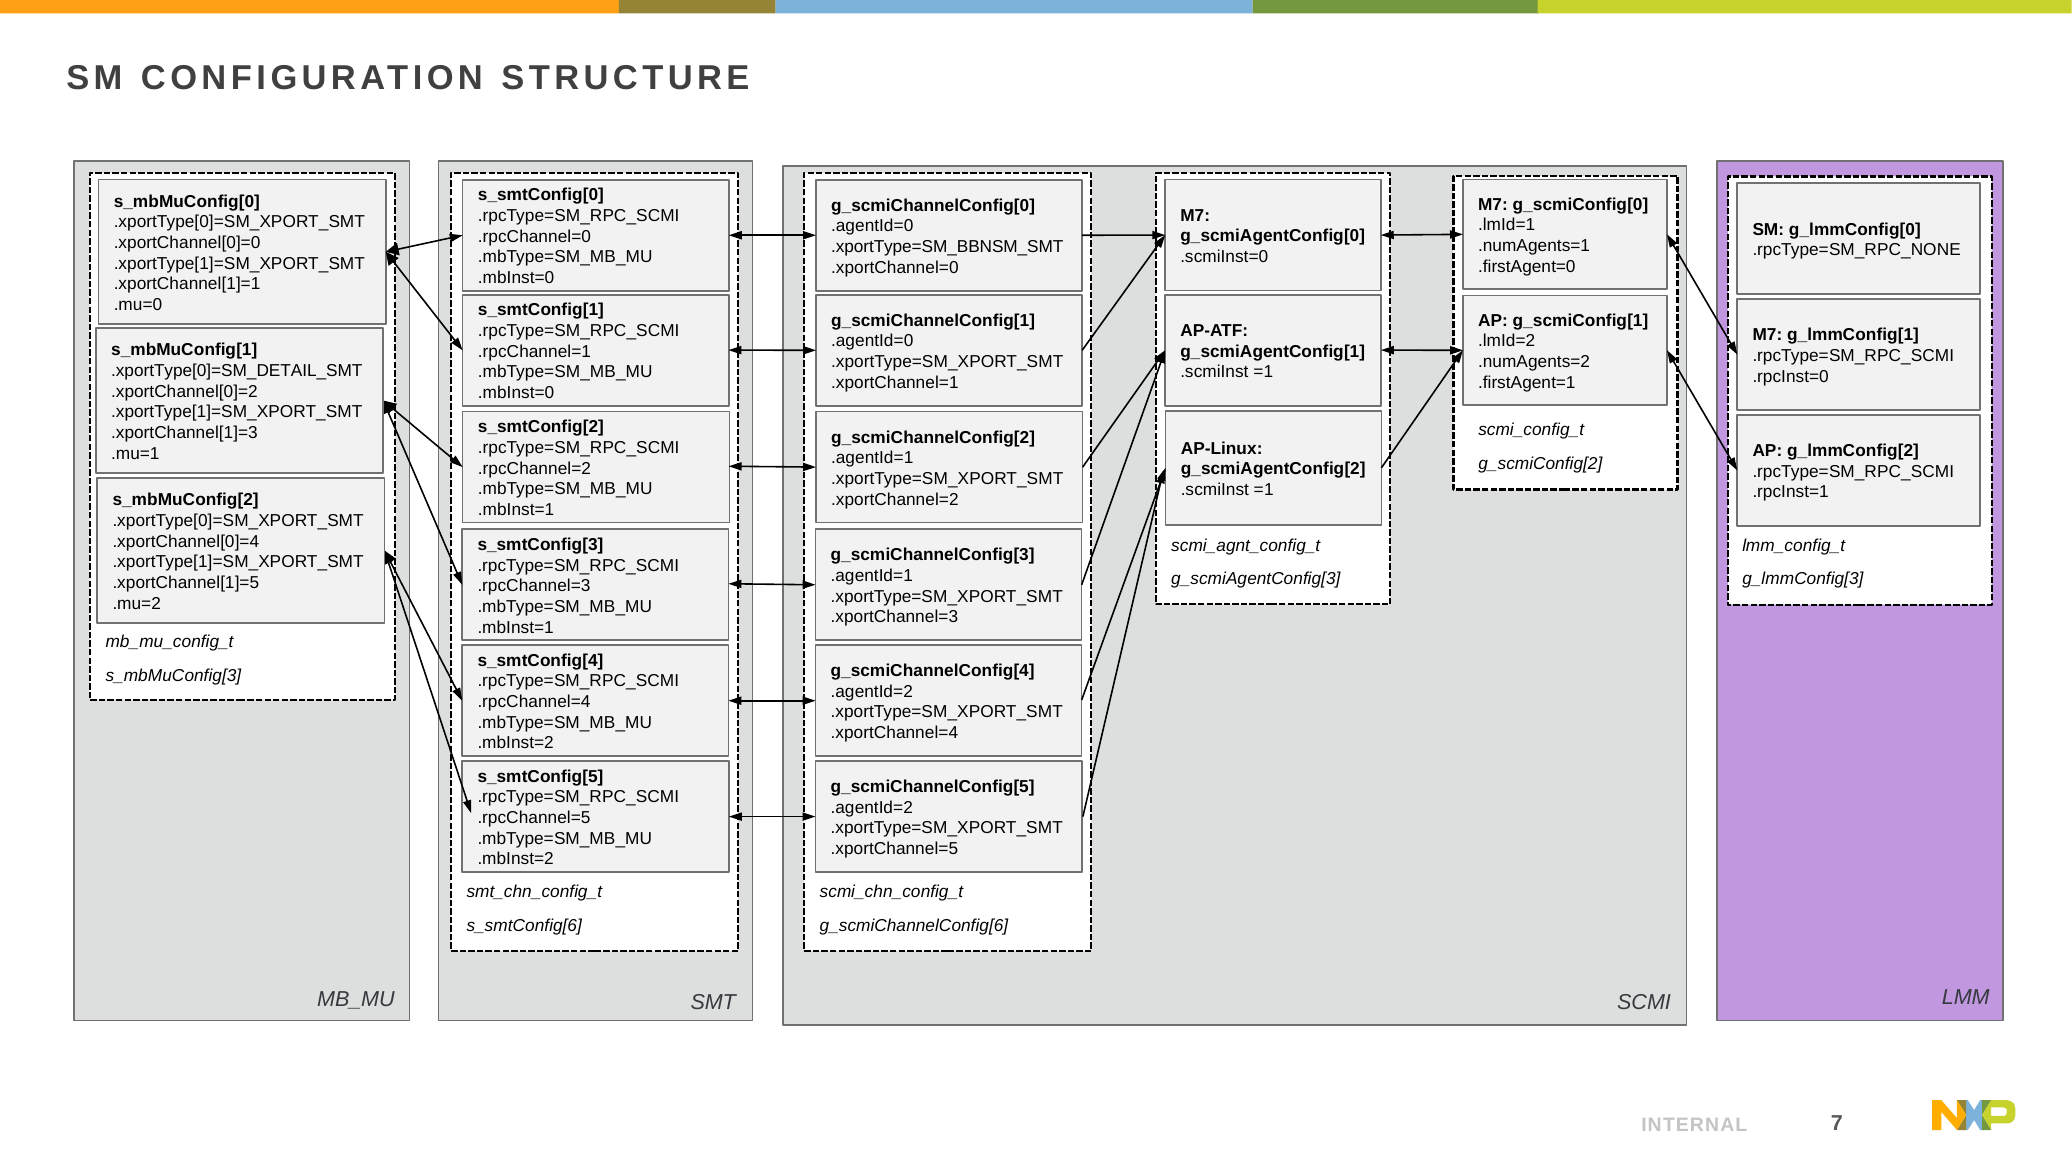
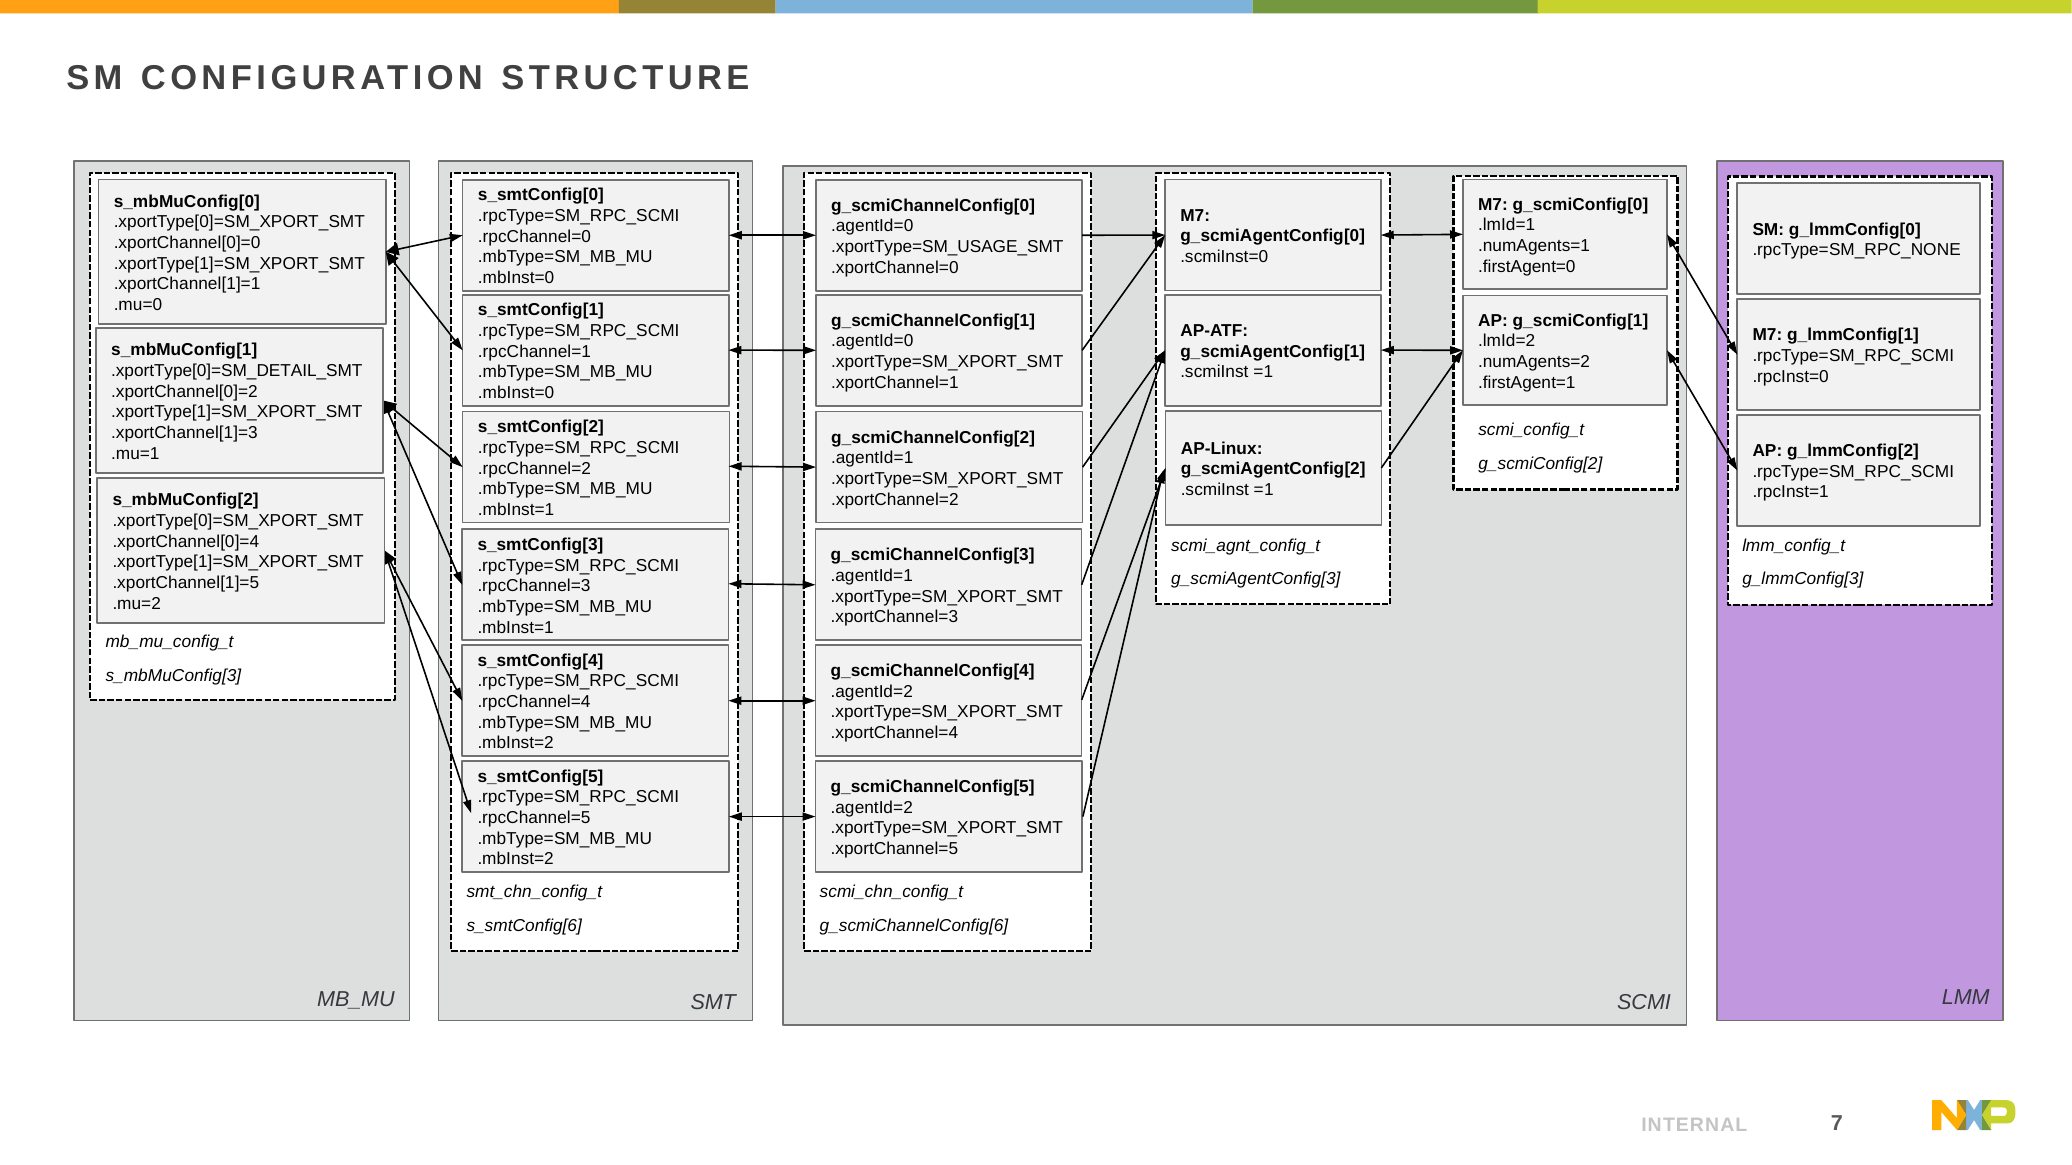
.xportType=SM_BBNSM_SMT: .xportType=SM_BBNSM_SMT -> .xportType=SM_USAGE_SMT (947, 247)
